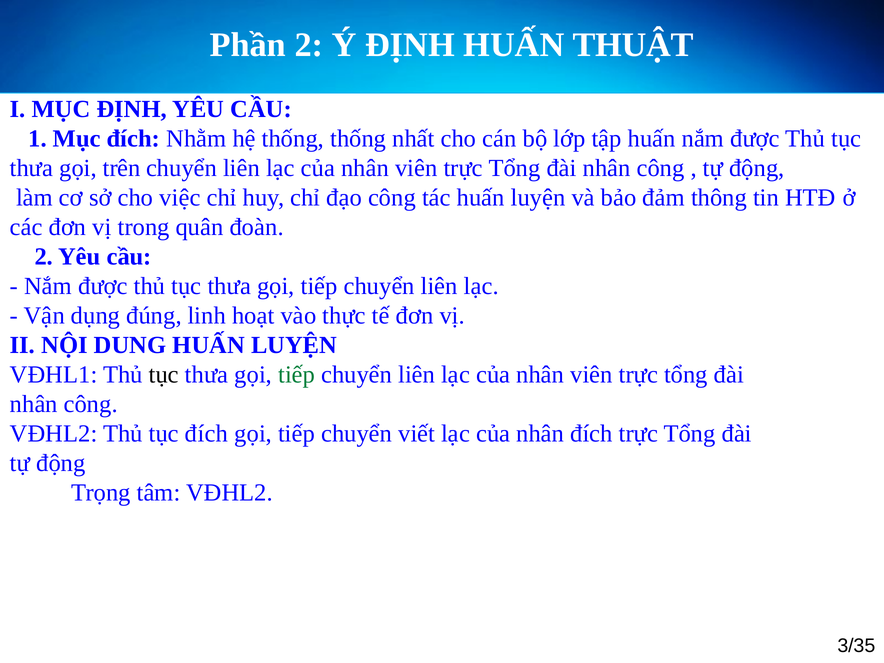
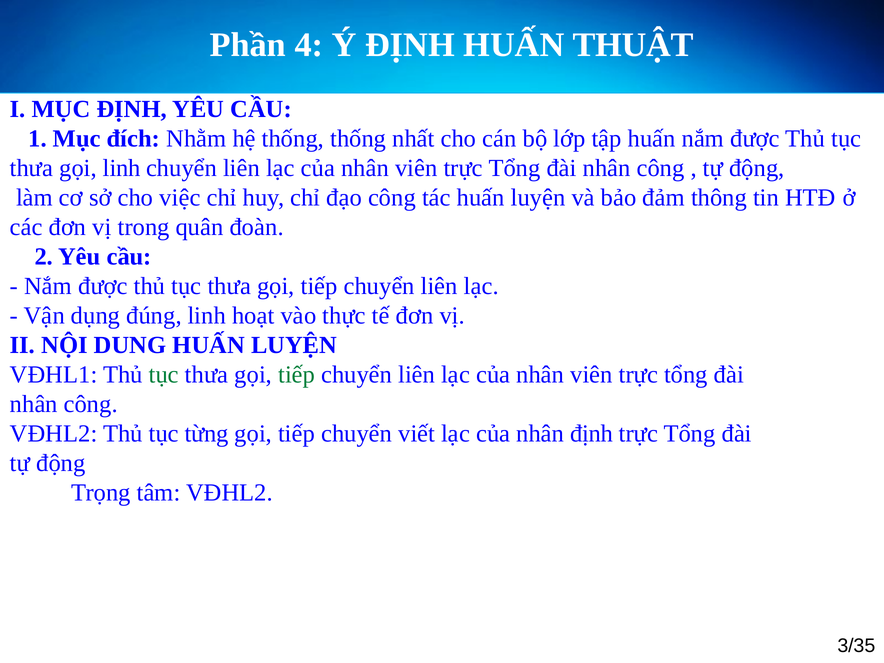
Phần 2: 2 -> 4 (309, 45)
gọi trên: trên -> linh (122, 168)
tục colour: black -> green (164, 374)
tục đích: đích -> từng (207, 433)
nhân đích: đích -> định (591, 433)
